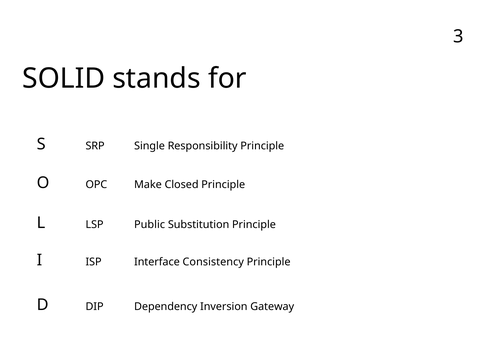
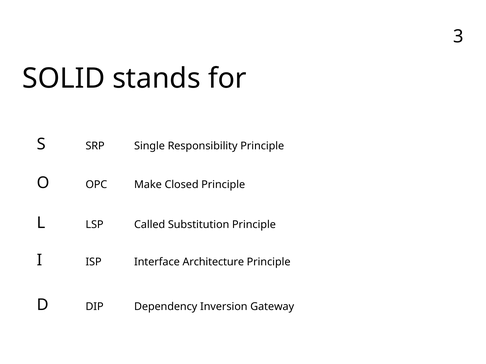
Public: Public -> Called (150, 225)
Consistency: Consistency -> Architecture (213, 262)
